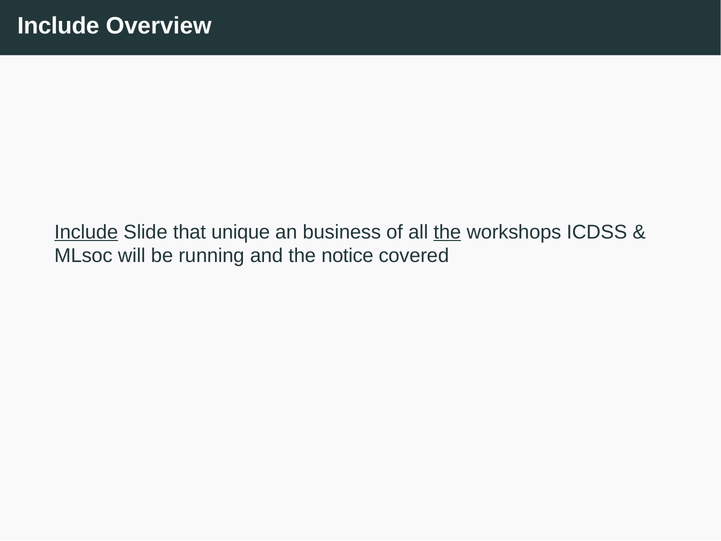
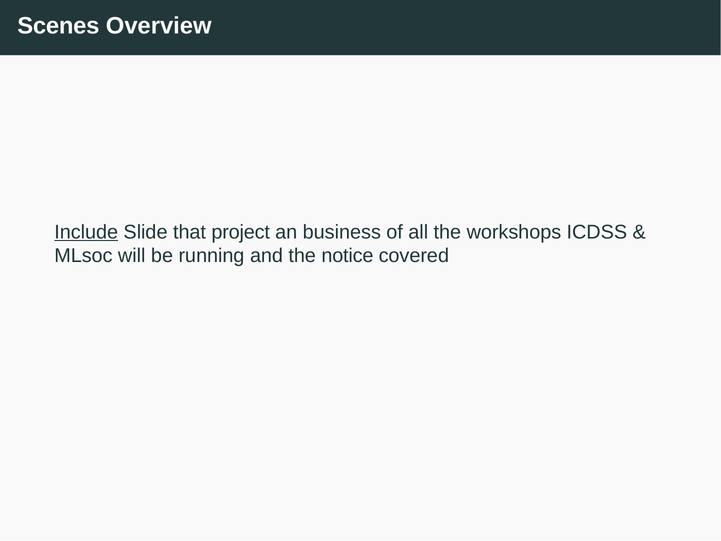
Include: Include -> Scenes (58, 26)
unique: unique -> project (241, 232)
the underline: present -> none (447, 232)
